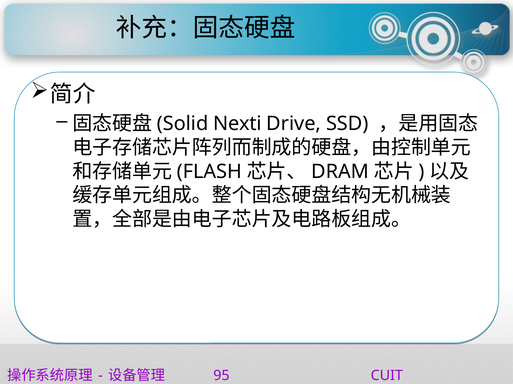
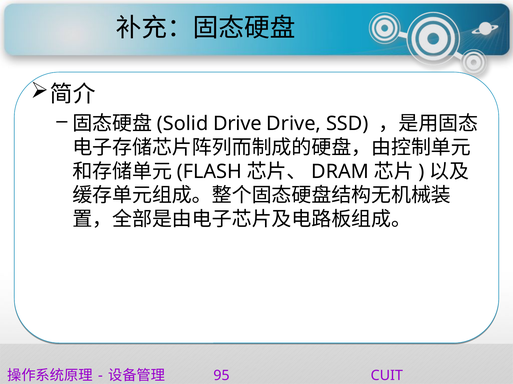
Nexti: Nexti -> Drive (237, 124)
